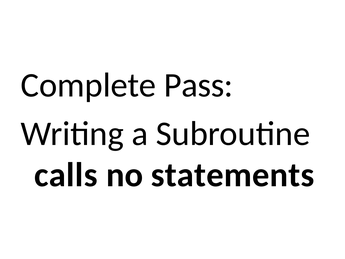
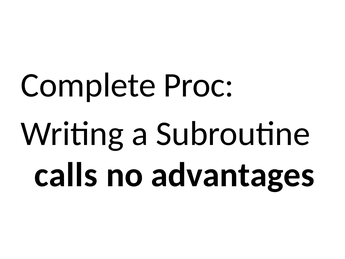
Pass: Pass -> Proc (199, 85)
statements: statements -> advantages (233, 175)
